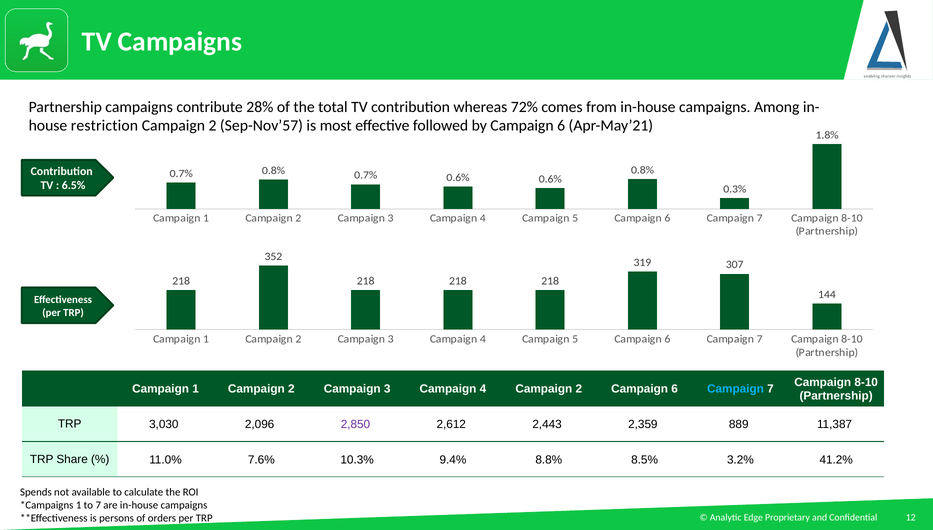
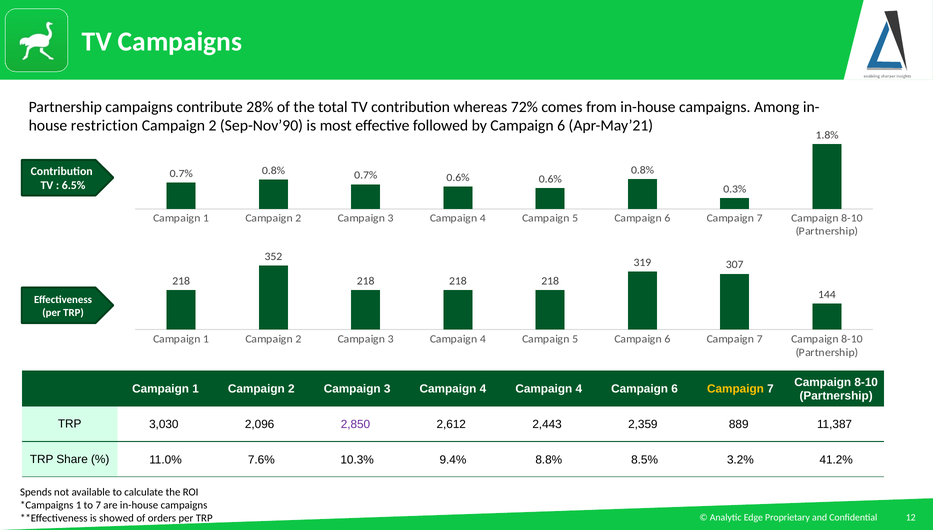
Sep-Nov’57: Sep-Nov’57 -> Sep-Nov’90 (261, 126)
4 Campaign 2: 2 -> 4 (579, 389)
Campaign colour: light blue -> yellow (735, 389)
persons: persons -> showed (117, 518)
